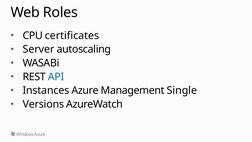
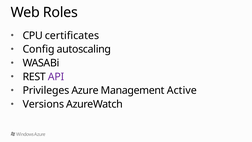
Server: Server -> Config (39, 49)
API colour: blue -> purple (56, 77)
Instances: Instances -> Privileges (46, 90)
Single: Single -> Active (182, 90)
